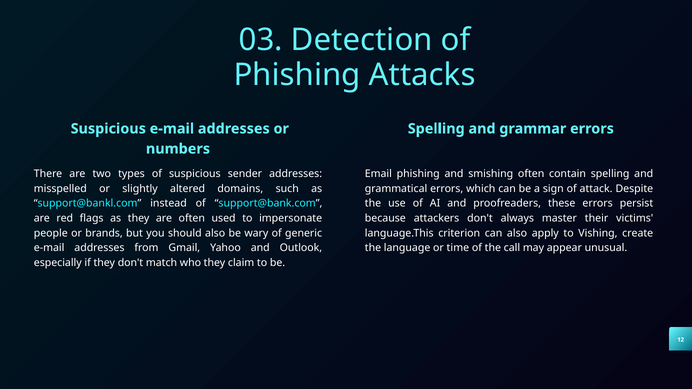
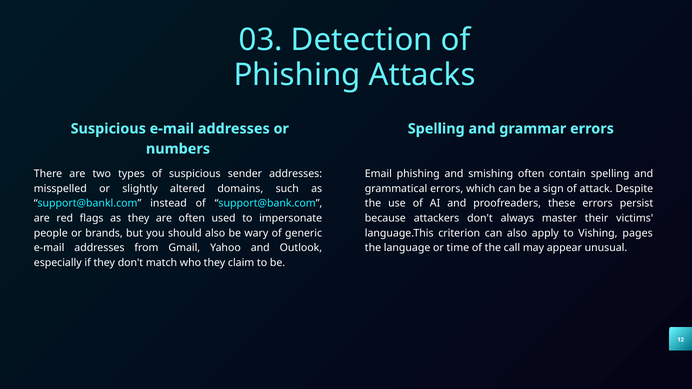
create: create -> pages (638, 233)
